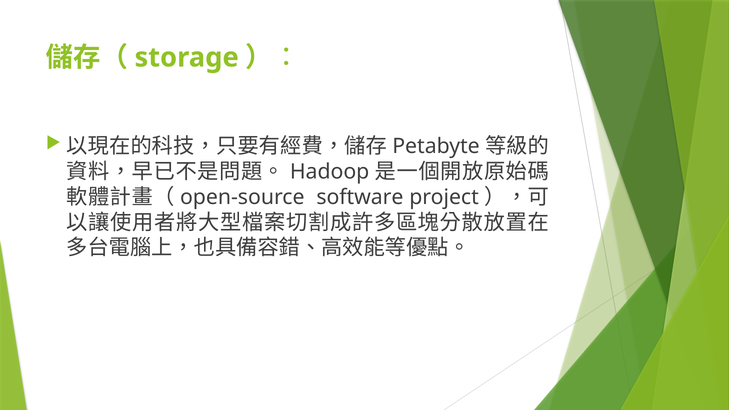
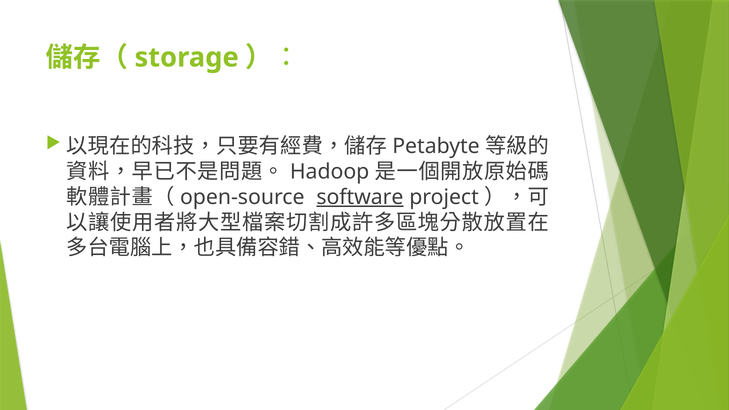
software underline: none -> present (360, 197)
